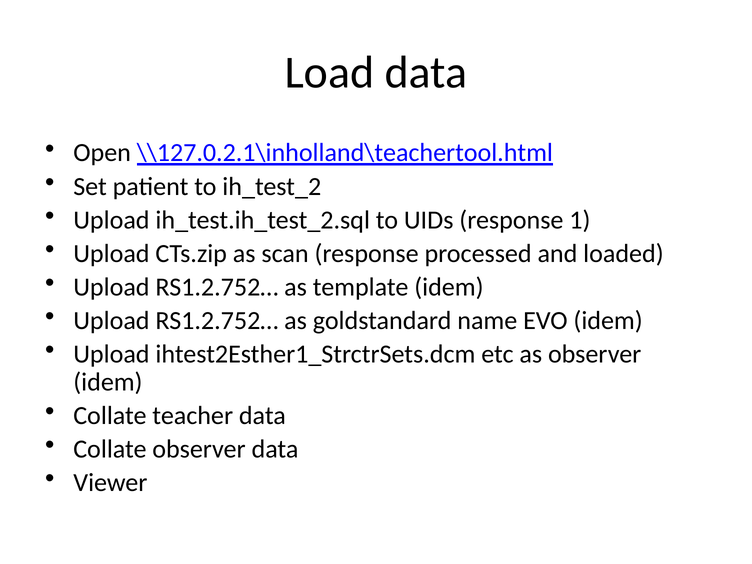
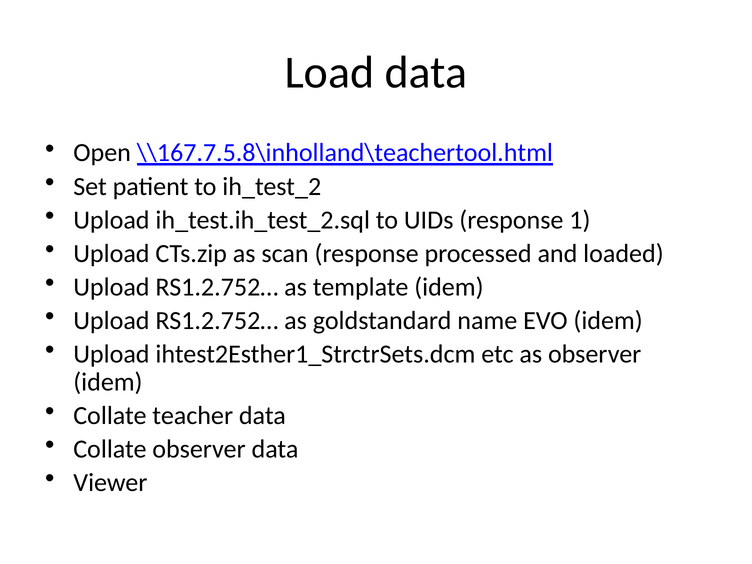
\\127.0.2.1\inholland\teachertool.html: \\127.0.2.1\inholland\teachertool.html -> \\167.7.5.8\inholland\teachertool.html (345, 153)
